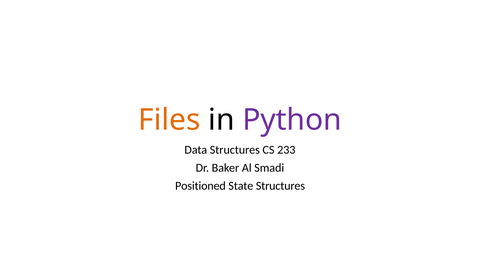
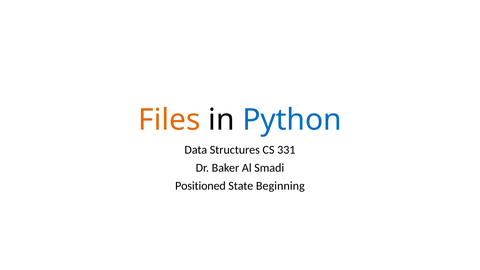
Python colour: purple -> blue (292, 120)
233: 233 -> 331 (286, 150)
State Structures: Structures -> Beginning (280, 186)
